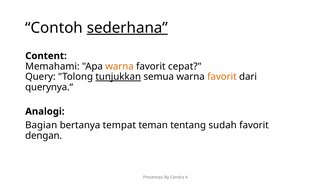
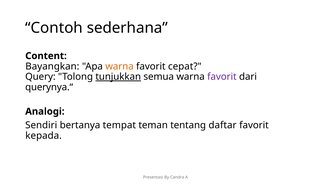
sederhana underline: present -> none (127, 28)
Memahami: Memahami -> Bayangkan (52, 66)
favorit colour: orange -> purple (222, 77)
Bagian: Bagian -> Sendiri (41, 125)
sudah: sudah -> daftar (223, 125)
dengan: dengan -> kepada (44, 136)
